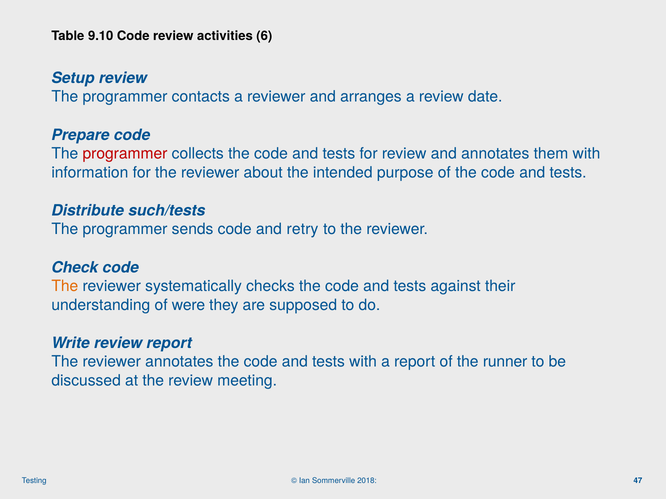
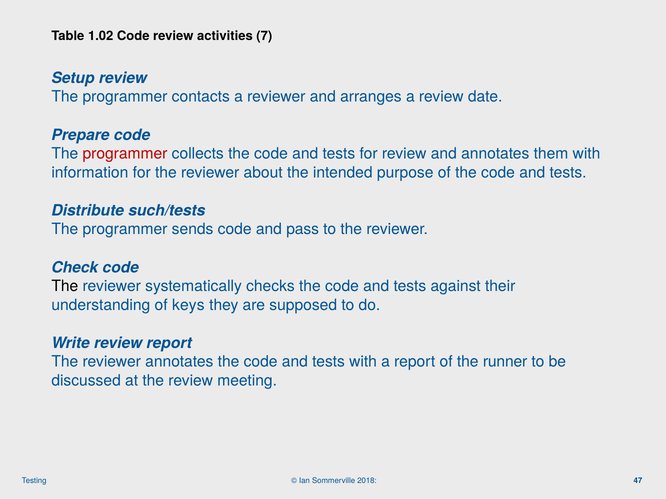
9.10: 9.10 -> 1.02 (101, 36)
6: 6 -> 7 (264, 36)
retry: retry -> pass (303, 230)
The colour: orange -> black (65, 286)
were: were -> keys (188, 305)
